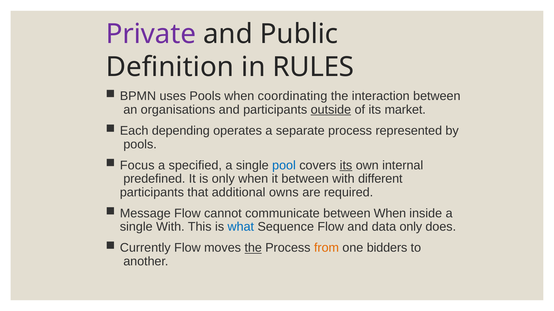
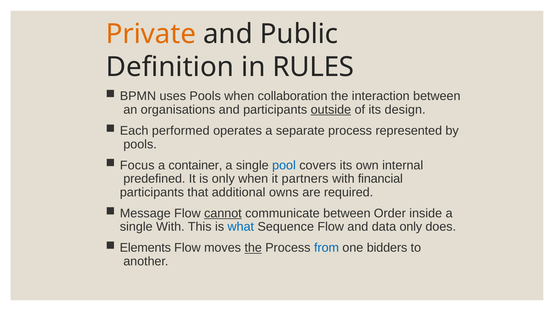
Private colour: purple -> orange (151, 34)
coordinating: coordinating -> collaboration (293, 96)
market: market -> design (405, 110)
depending: depending -> performed (181, 131)
specified: specified -> container (195, 166)
its underline: present -> none (346, 166)
it between: between -> partners (305, 179)
different: different -> financial (380, 179)
cannot underline: none -> present (223, 214)
between When: When -> Order (390, 214)
Currently: Currently -> Elements (145, 248)
from colour: orange -> blue (326, 248)
